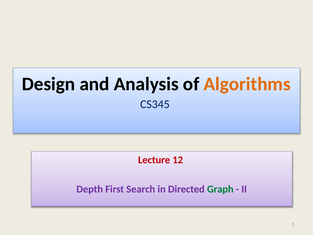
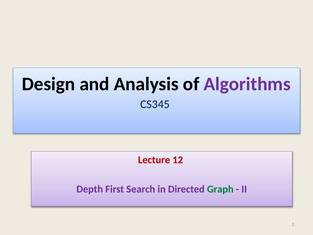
Algorithms colour: orange -> purple (247, 84)
